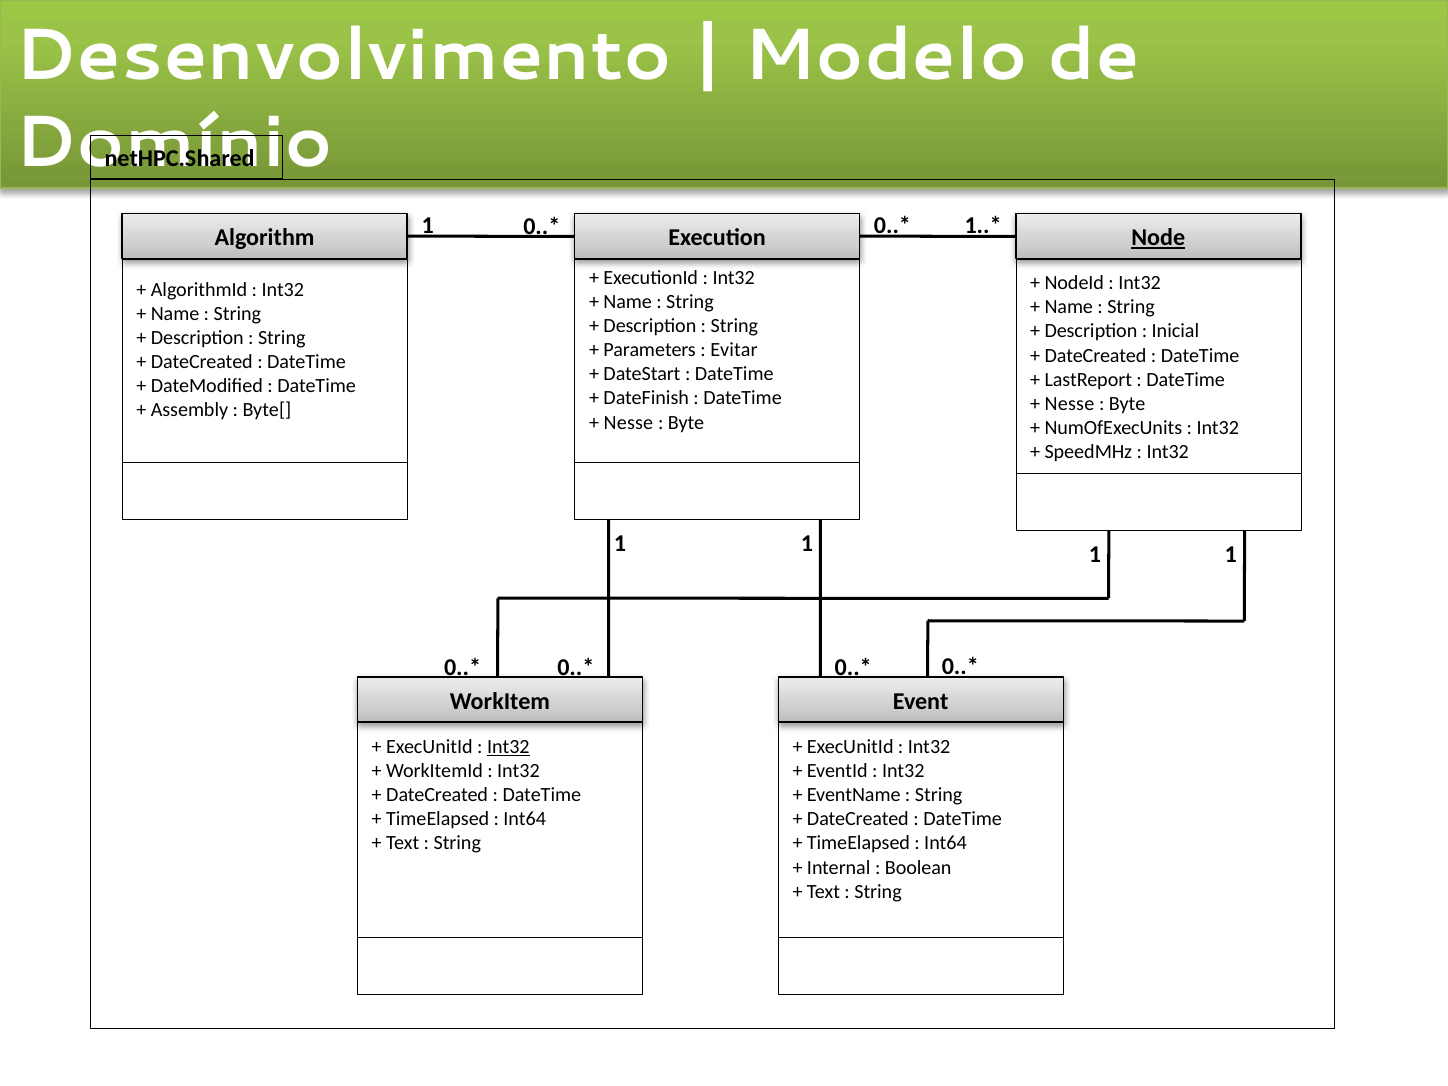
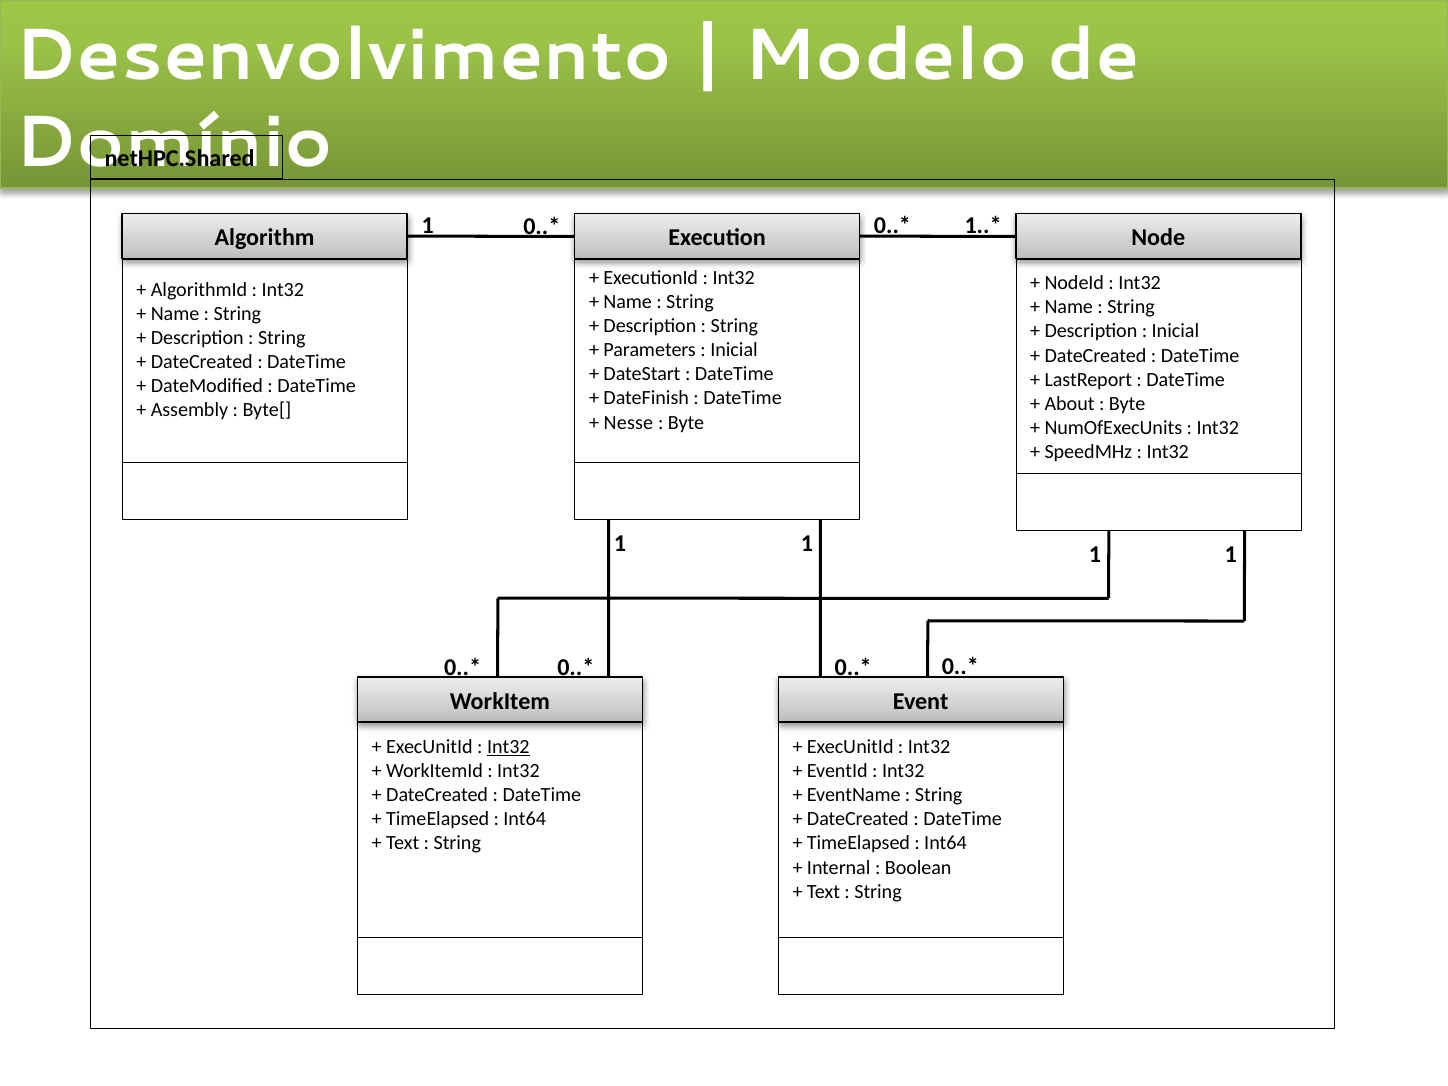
Node underline: present -> none (1158, 238)
Evitar: Evitar -> Inicial (734, 350)
Nesse: Nesse -> About (1070, 404)
